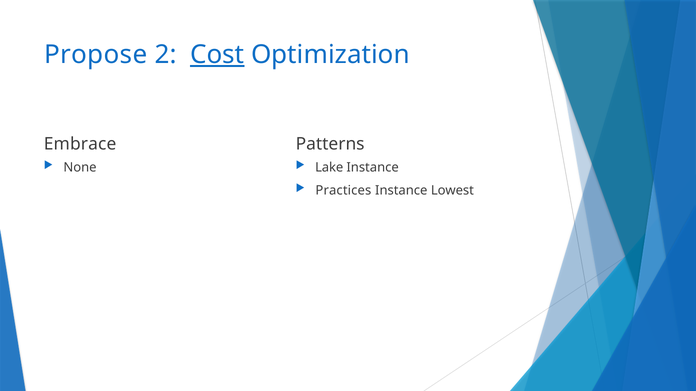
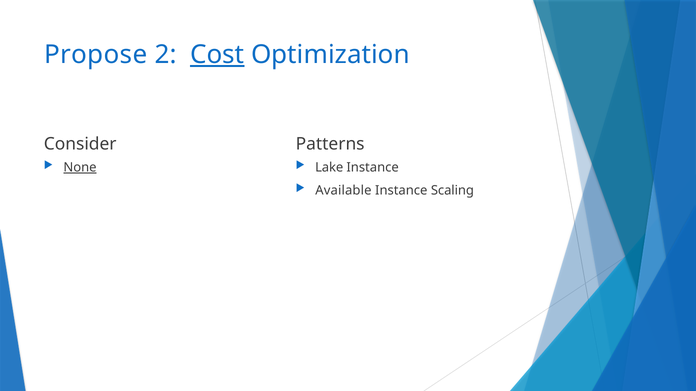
Embrace: Embrace -> Consider (80, 144)
None underline: none -> present (80, 168)
Practices: Practices -> Available (343, 191)
Lowest: Lowest -> Scaling (452, 191)
